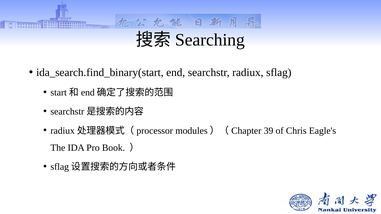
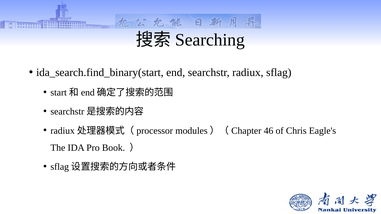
39: 39 -> 46 (269, 131)
